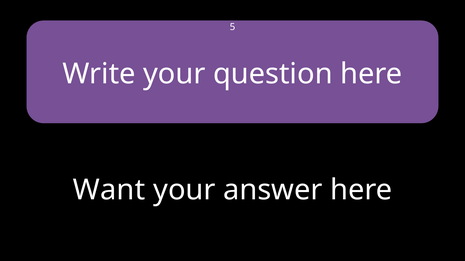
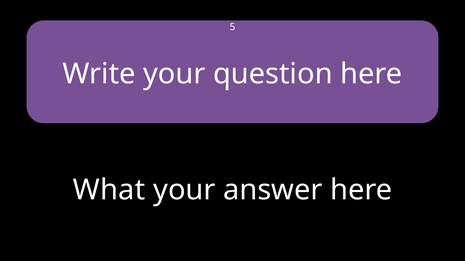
Want: Want -> What (109, 190)
